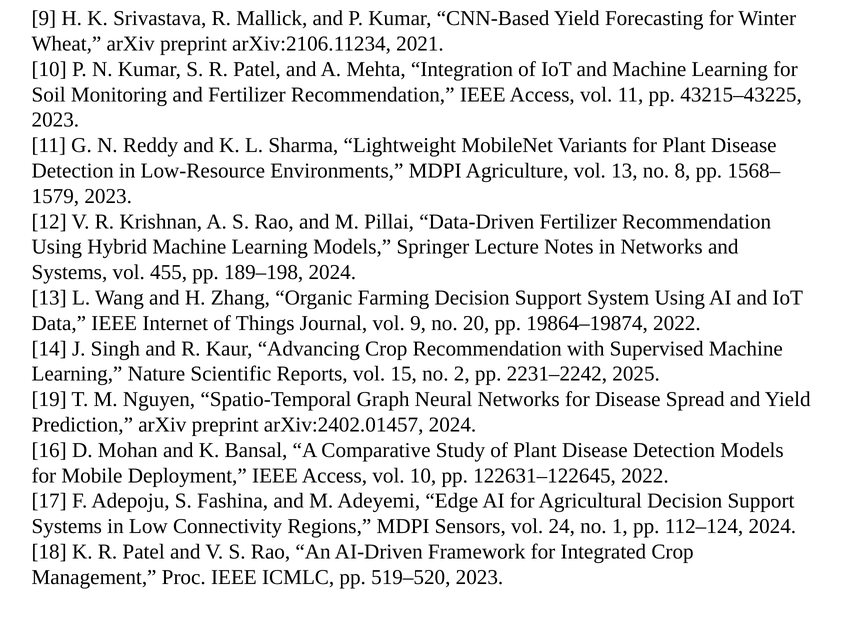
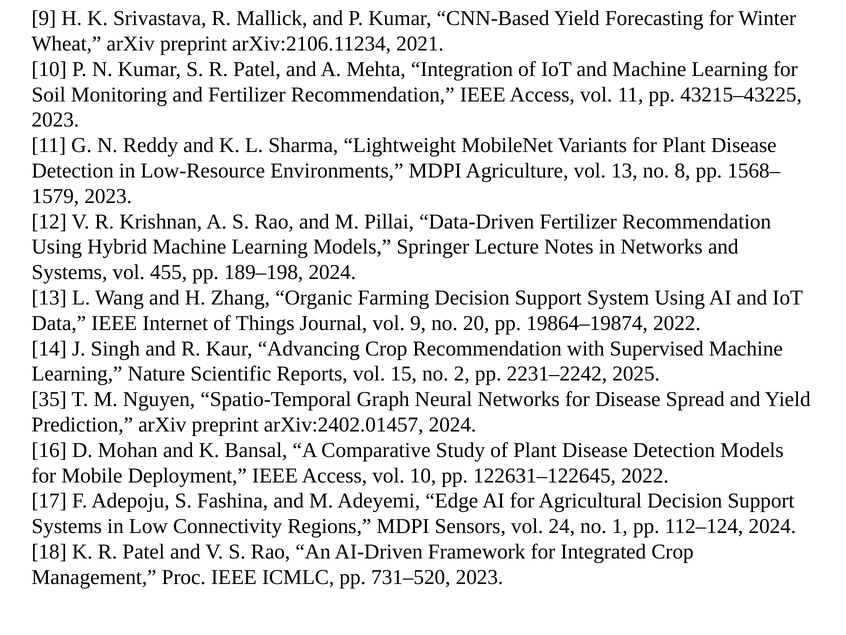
19: 19 -> 35 (49, 399)
519–520: 519–520 -> 731–520 (411, 577)
